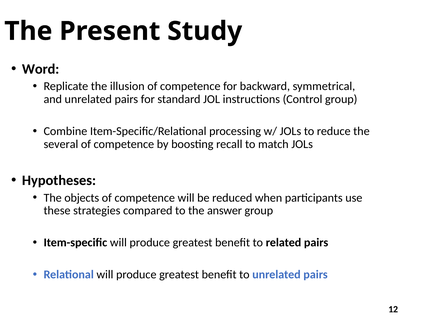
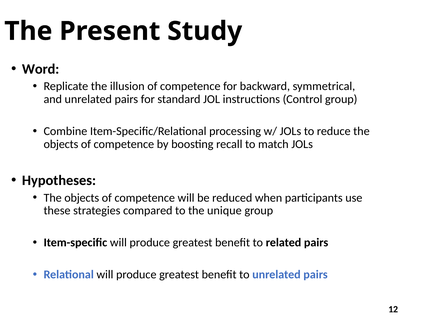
several: several -> objects (61, 144)
answer: answer -> unique (224, 211)
